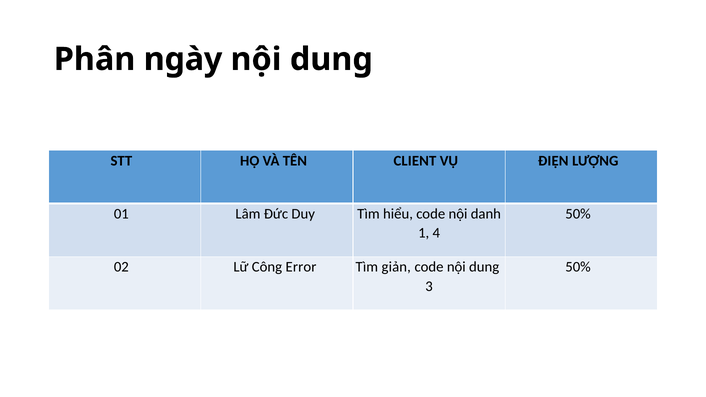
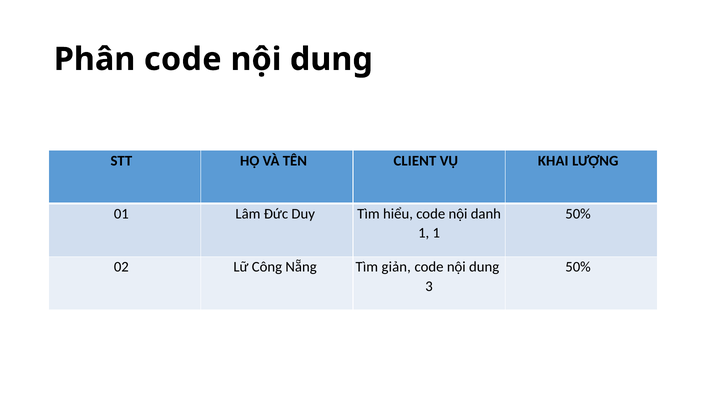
Phân ngày: ngày -> code (183, 59)
ĐIỆN: ĐIỆN -> KHAI (553, 161)
1 4: 4 -> 1 (436, 233)
Error: Error -> Nẵng (301, 267)
